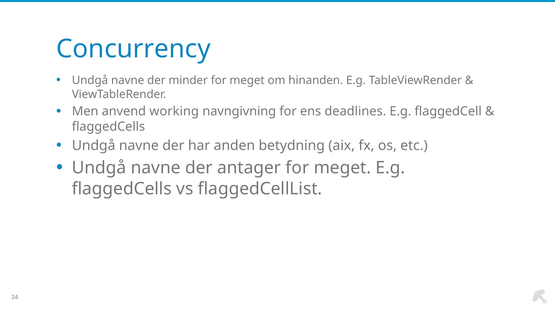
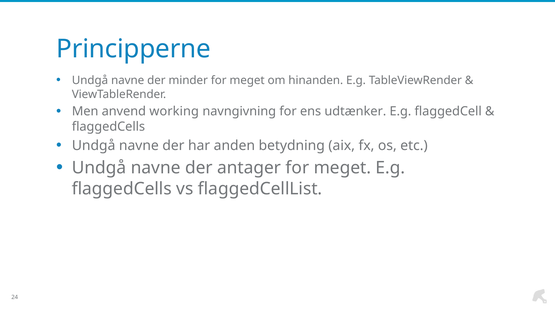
Concurrency: Concurrency -> Principperne (134, 49)
deadlines: deadlines -> udtænker (355, 111)
